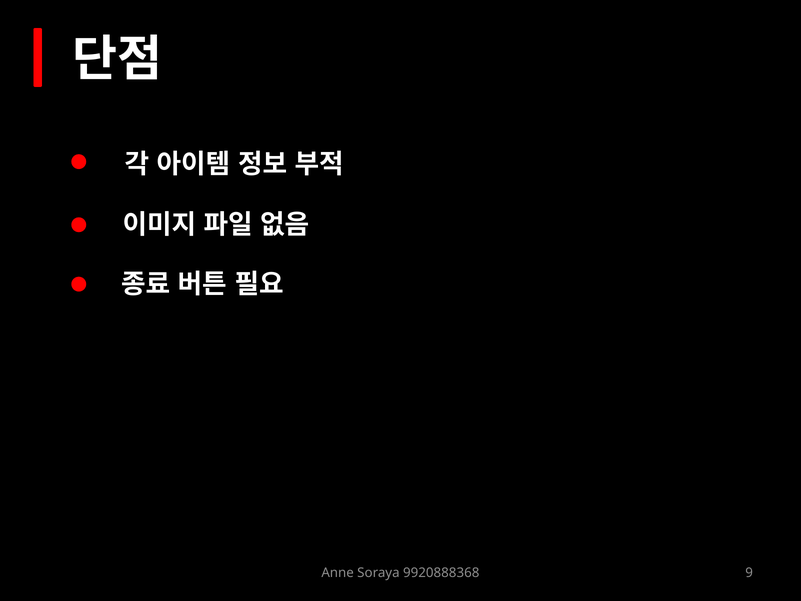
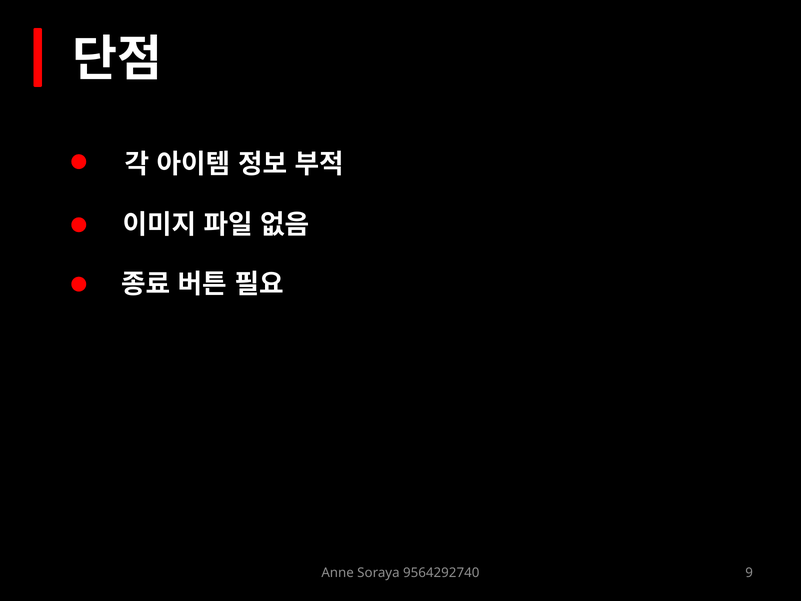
9920888368: 9920888368 -> 9564292740 (441, 573)
